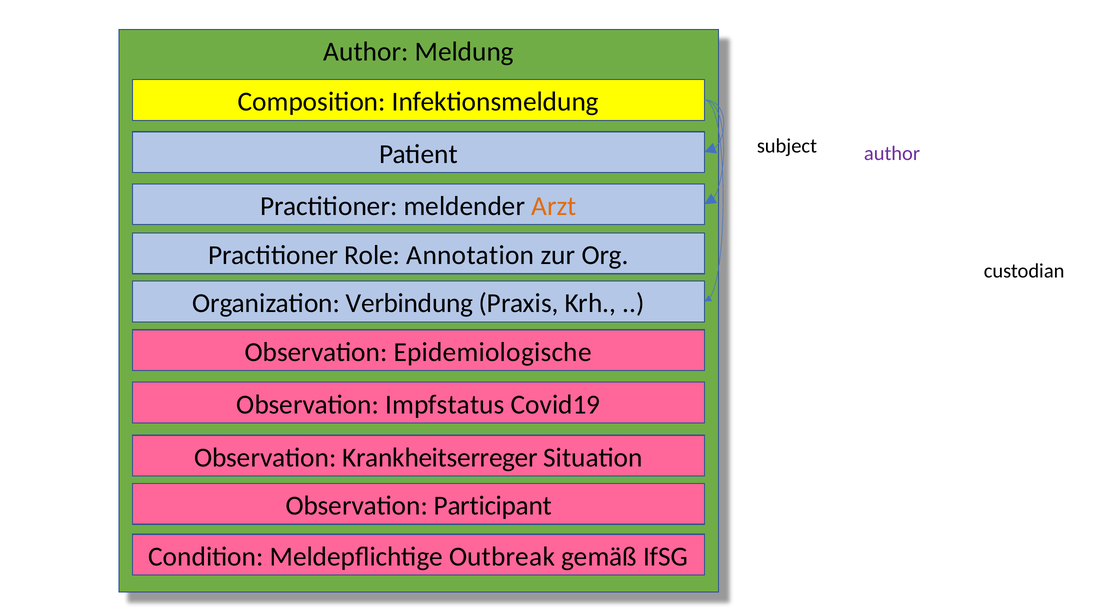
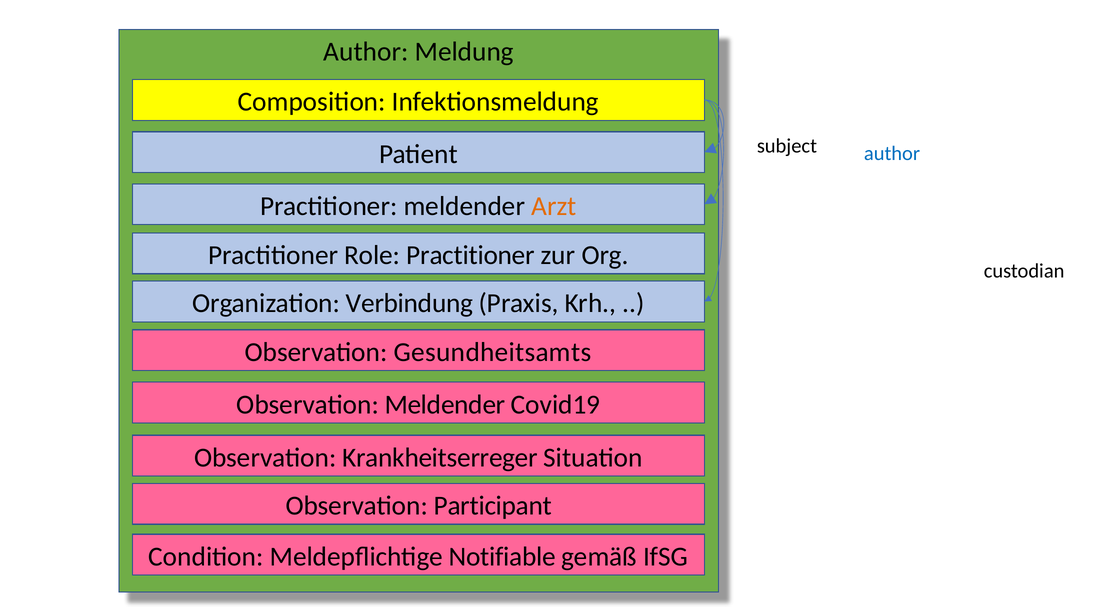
author colour: purple -> blue (892, 153)
Role Annotation: Annotation -> Practitioner (471, 255)
Epidemiologische: Epidemiologische -> Gesundheitsamts (493, 352)
Observation Impfstatus: Impfstatus -> Meldender (445, 404)
Outbreak: Outbreak -> Notifiable (502, 556)
